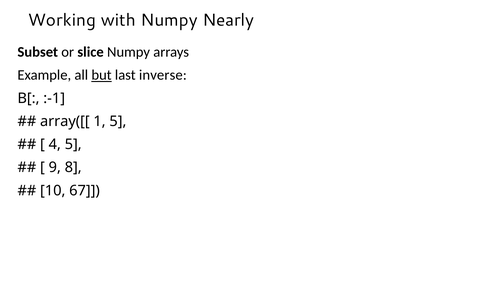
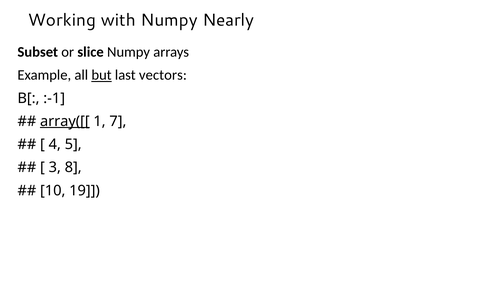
inverse: inverse -> vectors (163, 75)
array([[ underline: none -> present (65, 121)
1 5: 5 -> 7 (118, 121)
9: 9 -> 3 (55, 167)
67: 67 -> 19 (85, 190)
